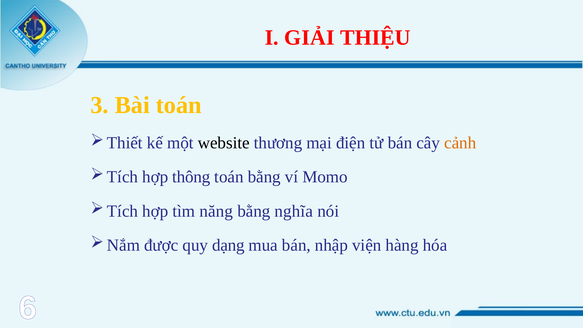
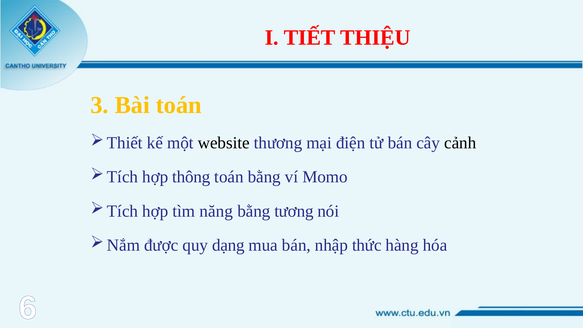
GIẢI: GIẢI -> TIẾT (310, 38)
cảnh colour: orange -> black (460, 143)
nghĩa: nghĩa -> tương (294, 211)
viện: viện -> thức (367, 245)
